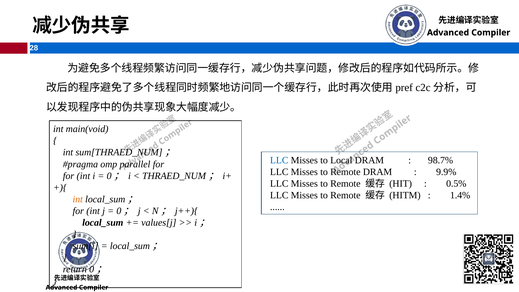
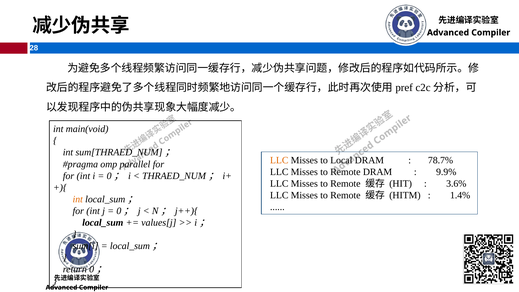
LLC colour: blue -> orange (279, 160)
98.7%: 98.7% -> 78.7% (441, 160)
0.5%: 0.5% -> 3.6% (456, 184)
